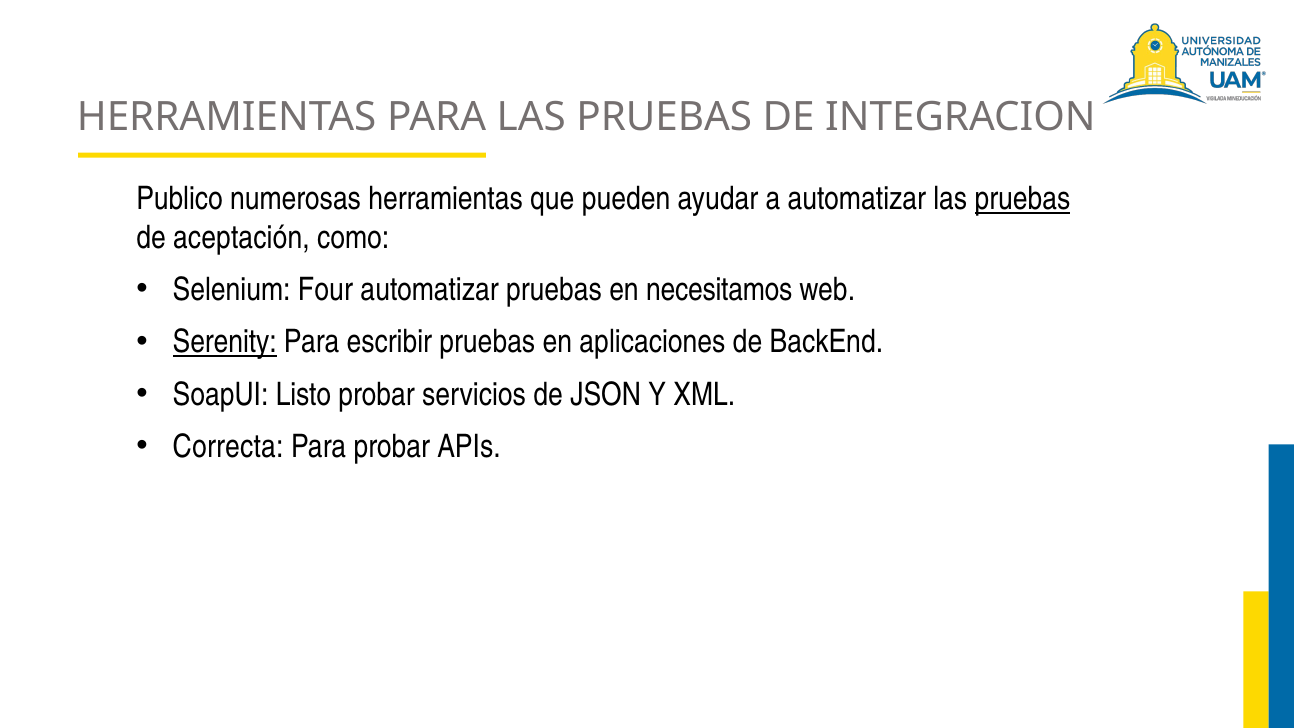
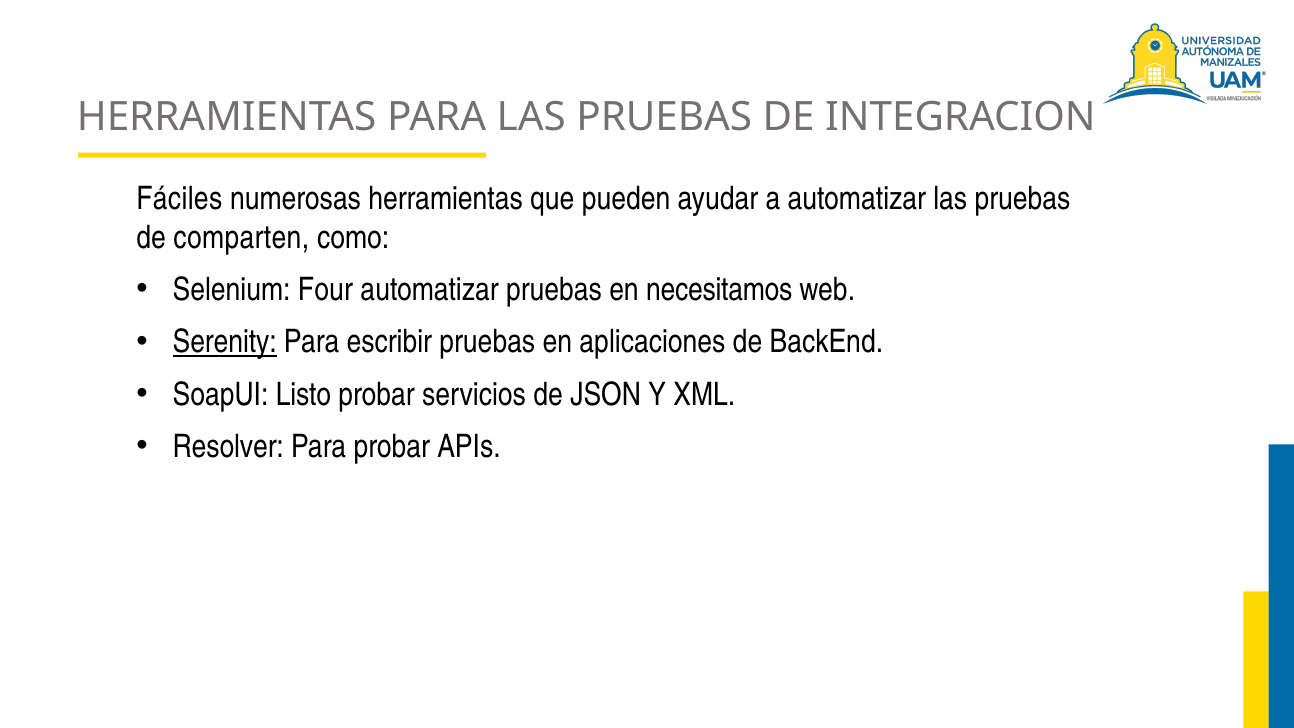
Publico: Publico -> Fáciles (179, 199)
pruebas underline: present -> none (1022, 199)
aceptación: aceptación -> comparten (241, 237)
Correcta: Correcta -> Resolver (228, 447)
